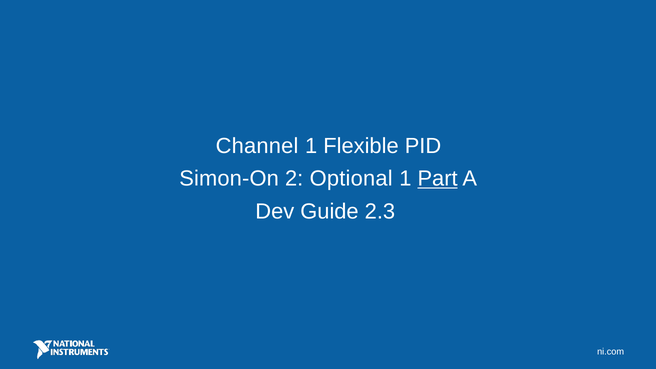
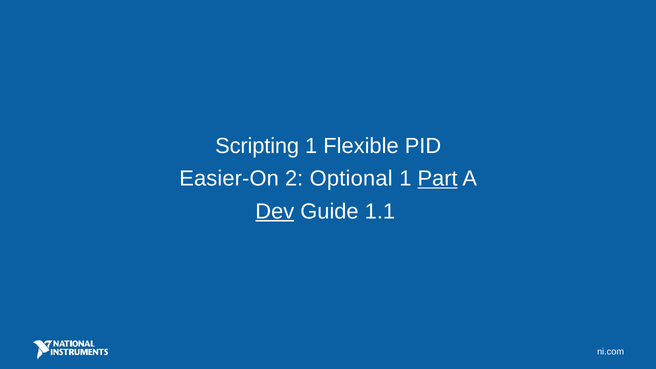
Channel: Channel -> Scripting (257, 146)
Simon-On: Simon-On -> Easier-On (229, 179)
Dev underline: none -> present (275, 211)
2.3: 2.3 -> 1.1 (380, 211)
